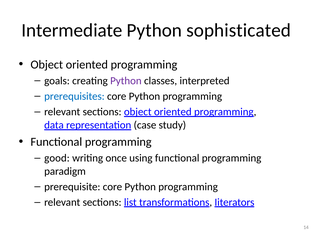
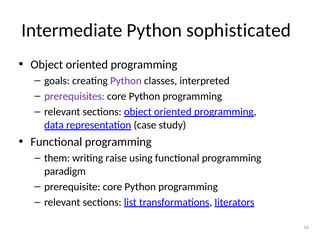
prerequisites colour: blue -> purple (74, 96)
good: good -> them (57, 158)
once: once -> raise (116, 158)
